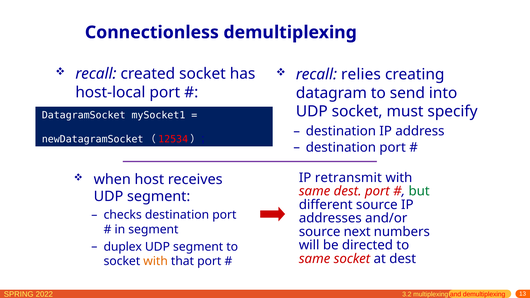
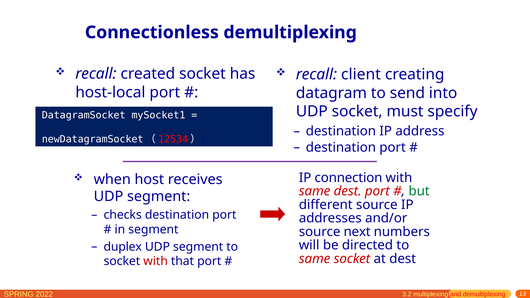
relies: relies -> client (361, 74)
retransmit: retransmit -> connection (348, 178)
with colour: orange -> red (156, 261)
